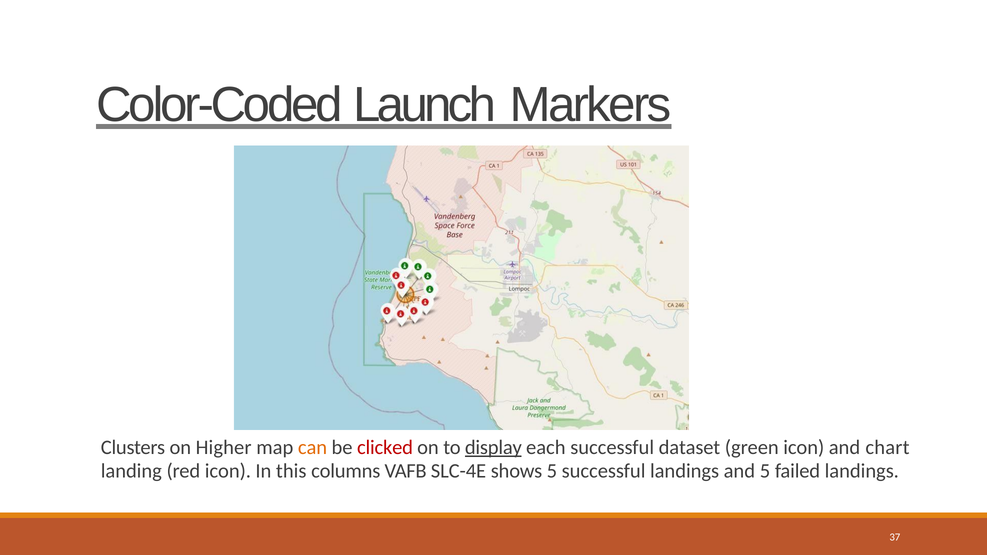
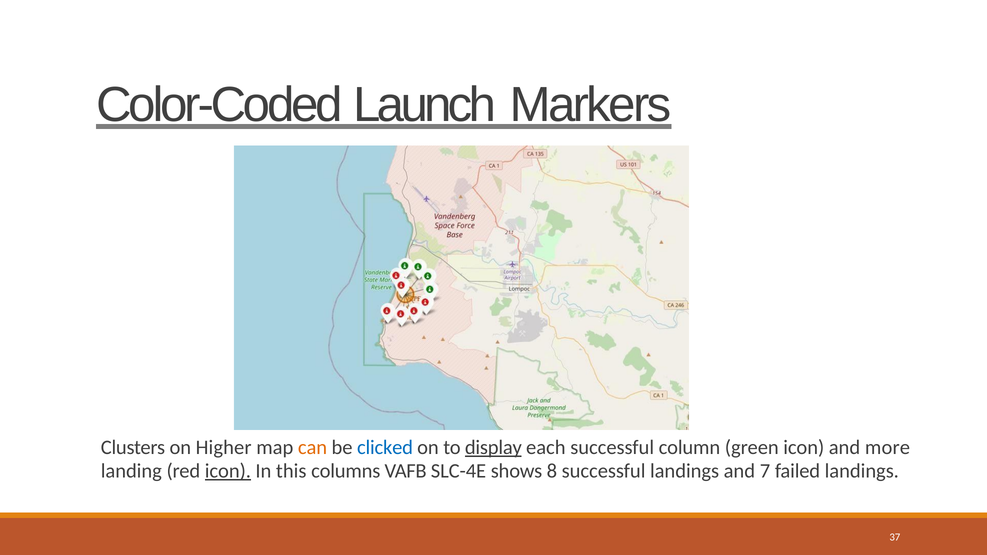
clicked colour: red -> blue (385, 447)
dataset: dataset -> column (689, 447)
chart: chart -> more (888, 447)
icon underline: none -> present (228, 471)
shows 5: 5 -> 8 (552, 471)
and 5: 5 -> 7 (765, 471)
